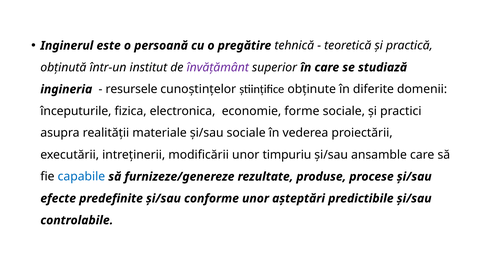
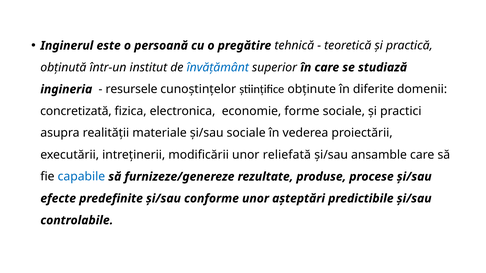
învățământ colour: purple -> blue (218, 68)
începuturile: începuturile -> concretizată (76, 111)
timpuriu: timpuriu -> reliefată (287, 155)
